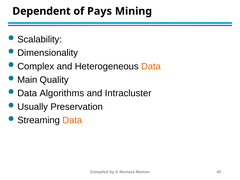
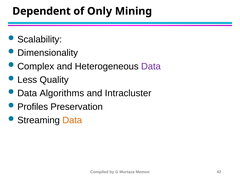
Pays: Pays -> Only (100, 11)
Data colour: orange -> purple (151, 66)
Main: Main -> Less (27, 80)
Usually: Usually -> Profiles (33, 107)
